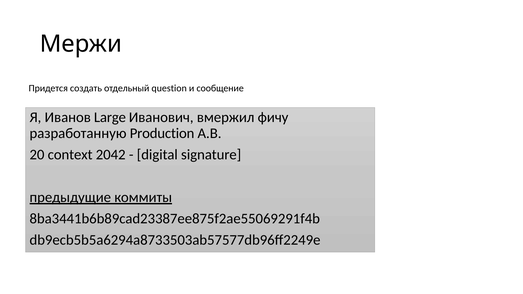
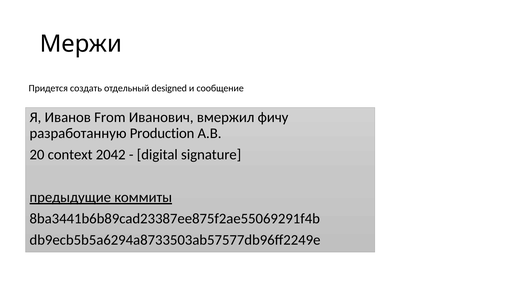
question: question -> designed (169, 88)
Large: Large -> From (110, 117)
